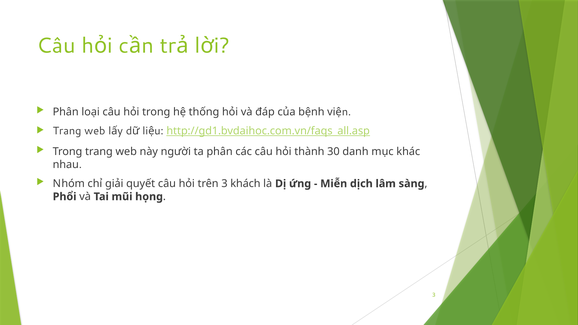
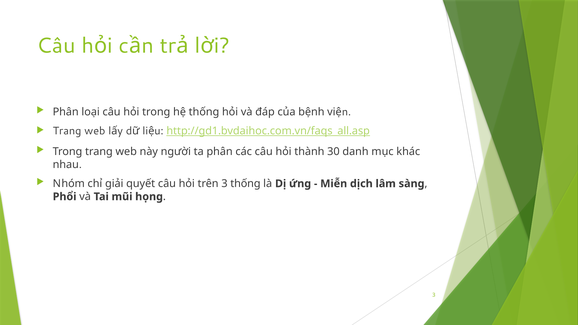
3 khách: khách -> thống (245, 184)
